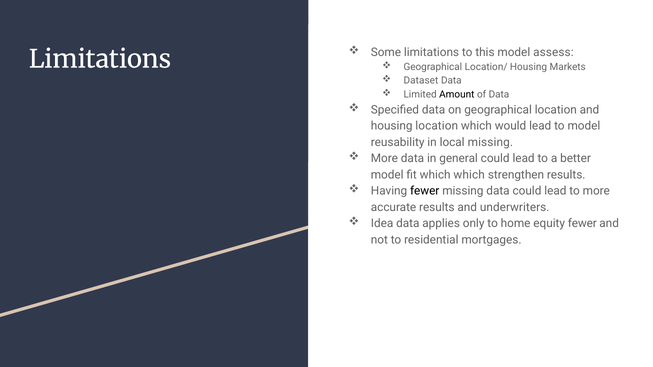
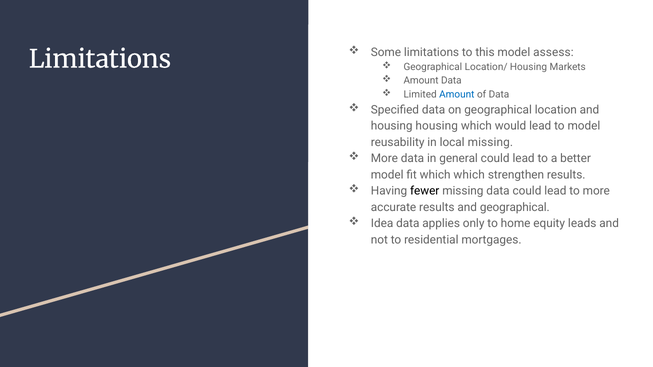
Dataset: Dataset -> Amount (421, 81)
Amount colour: black -> blue (457, 95)
housing location: location -> housing (437, 126)
and underwriters: underwriters -> geographical (515, 207)
equity fewer: fewer -> leads (582, 224)
